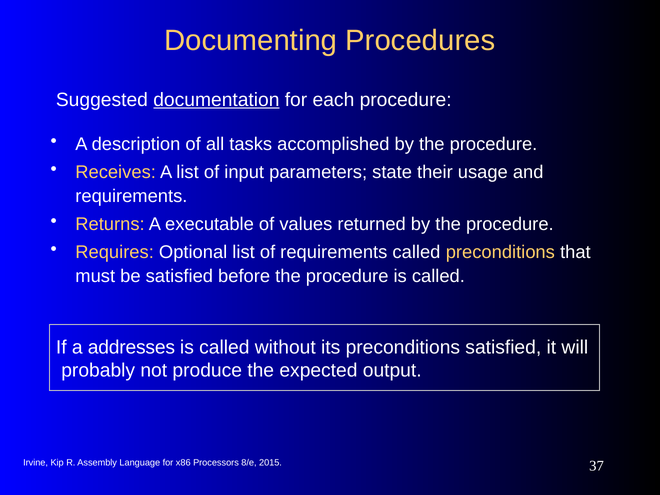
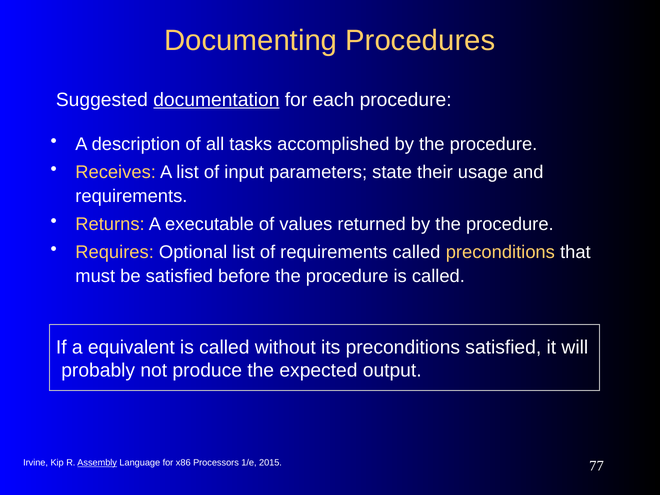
addresses: addresses -> equivalent (131, 347)
Assembly underline: none -> present (97, 463)
8/e: 8/e -> 1/e (249, 463)
37: 37 -> 77 (597, 466)
